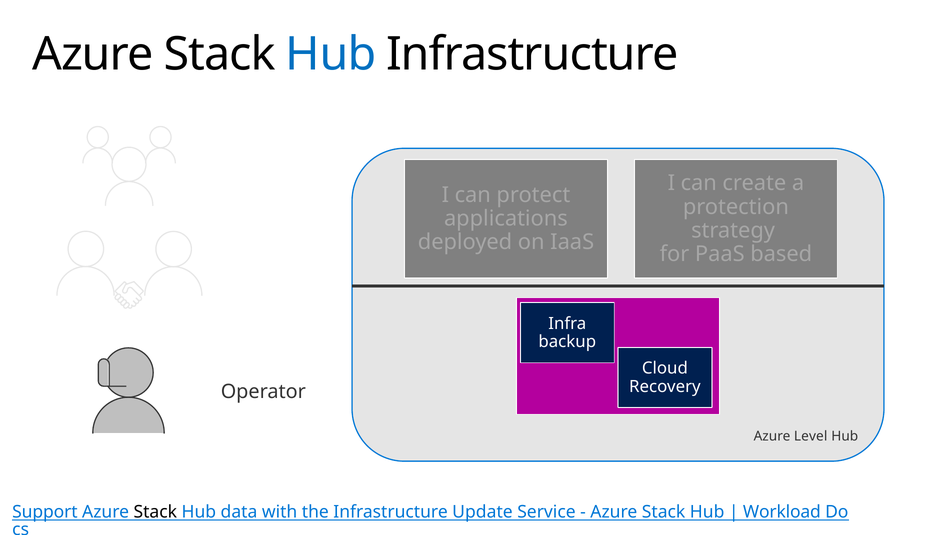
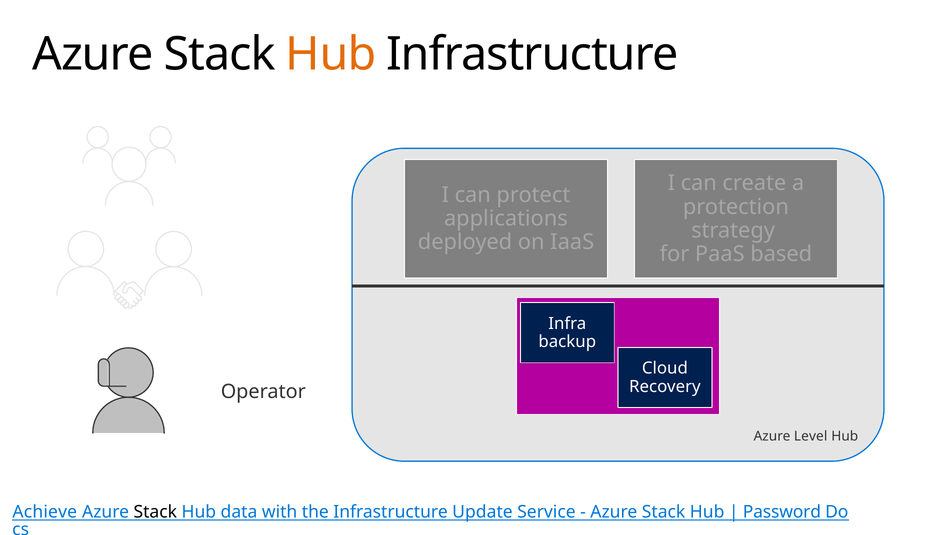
Hub colour: blue -> orange (331, 55)
Support: Support -> Achieve (45, 512)
Workload: Workload -> Password (782, 512)
